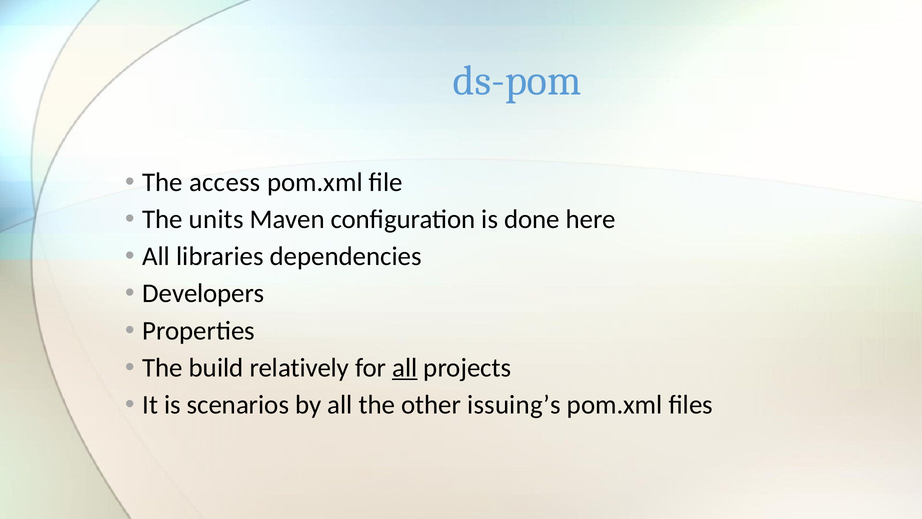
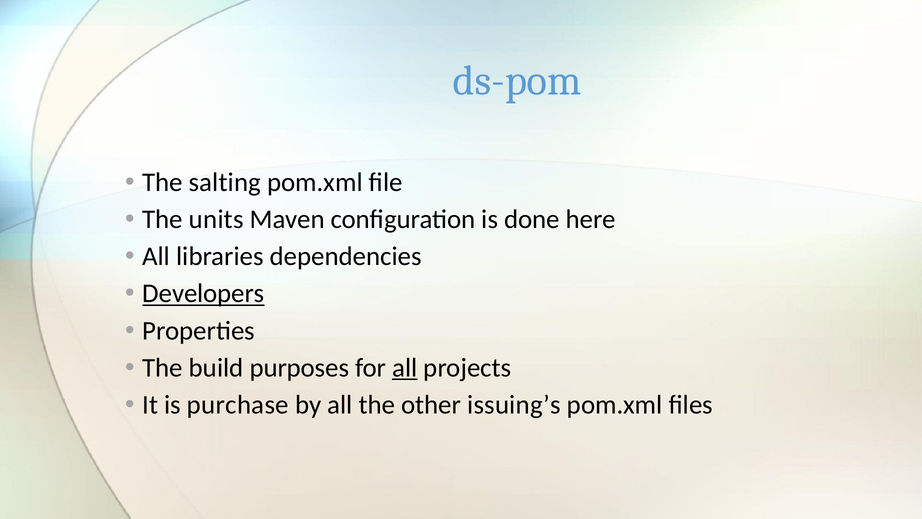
access: access -> salting (225, 182)
Developers underline: none -> present (203, 293)
relatively: relatively -> purposes (299, 368)
scenarios: scenarios -> purchase (238, 405)
